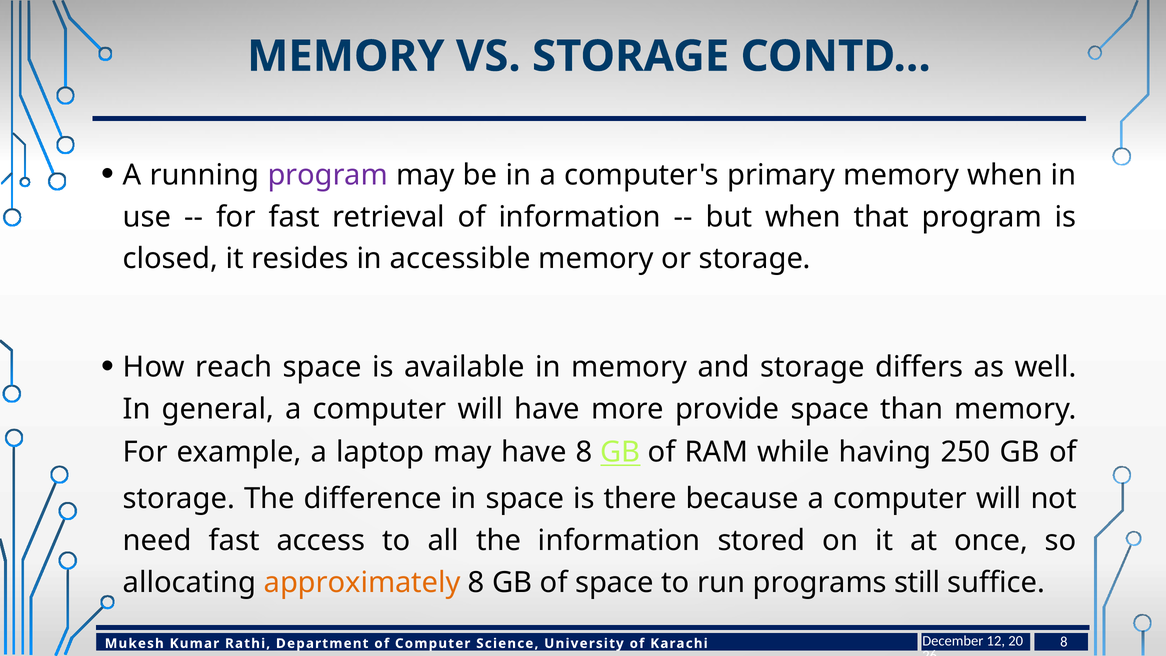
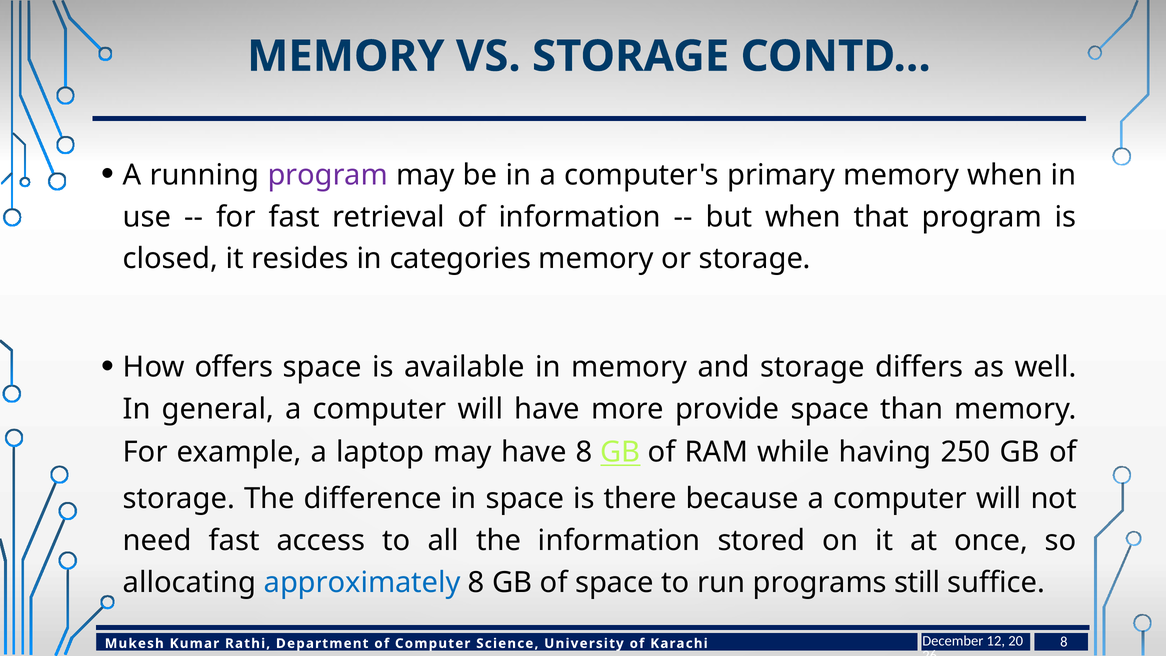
accessible: accessible -> categories (460, 259)
reach: reach -> offers (234, 367)
approximately colour: orange -> blue (362, 583)
